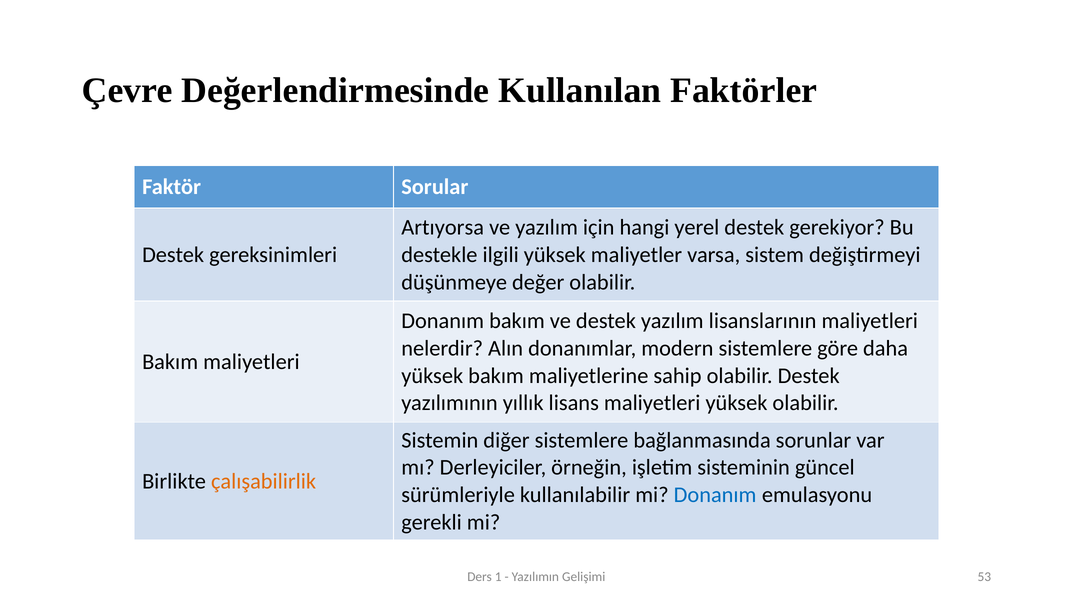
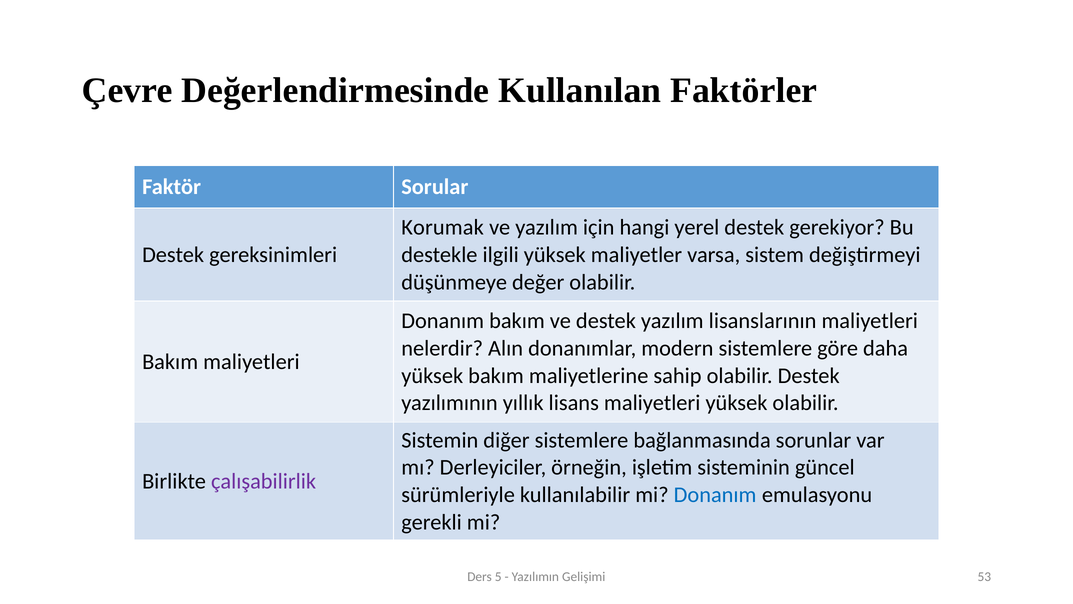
Artıyorsa: Artıyorsa -> Korumak (443, 227)
çalışabilirlik colour: orange -> purple (264, 481)
1: 1 -> 5 (498, 576)
